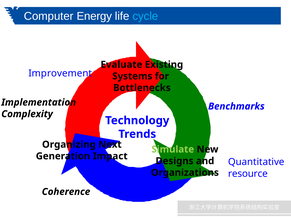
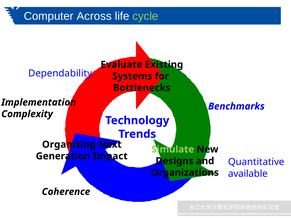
Energy: Energy -> Across (94, 16)
cycle colour: light blue -> light green (145, 16)
Improvement: Improvement -> Dependability (60, 73)
resource: resource -> available (248, 174)
